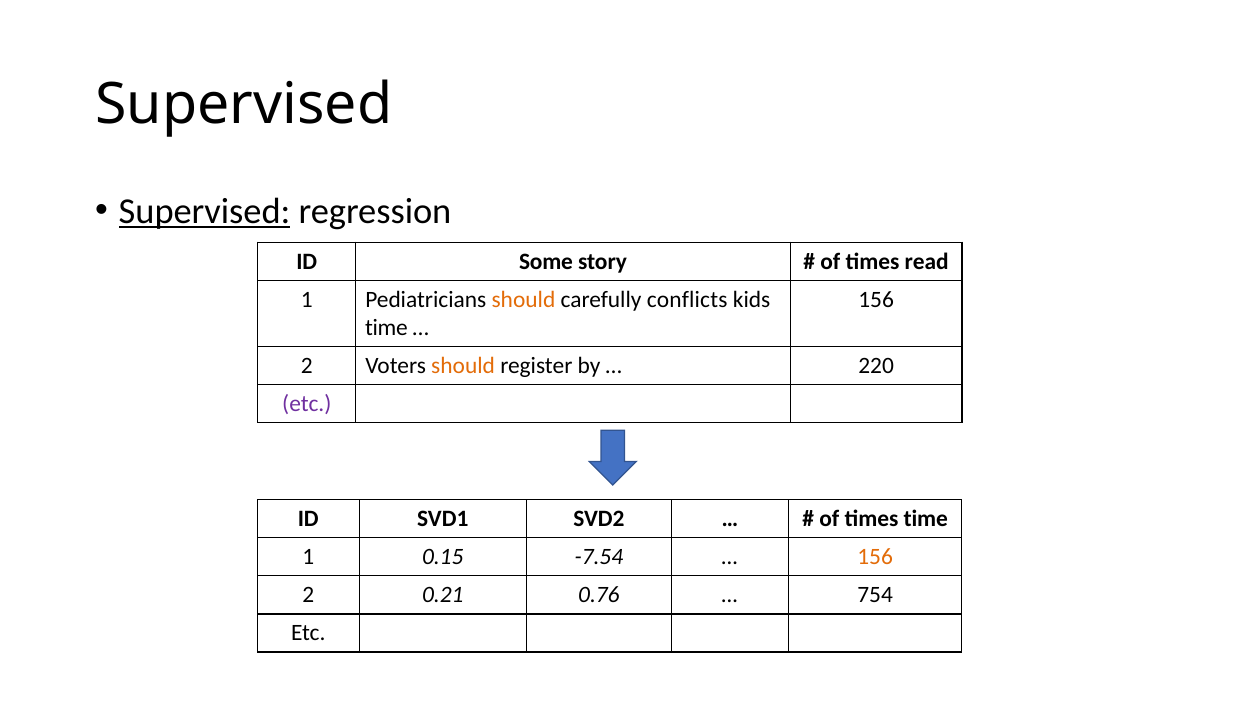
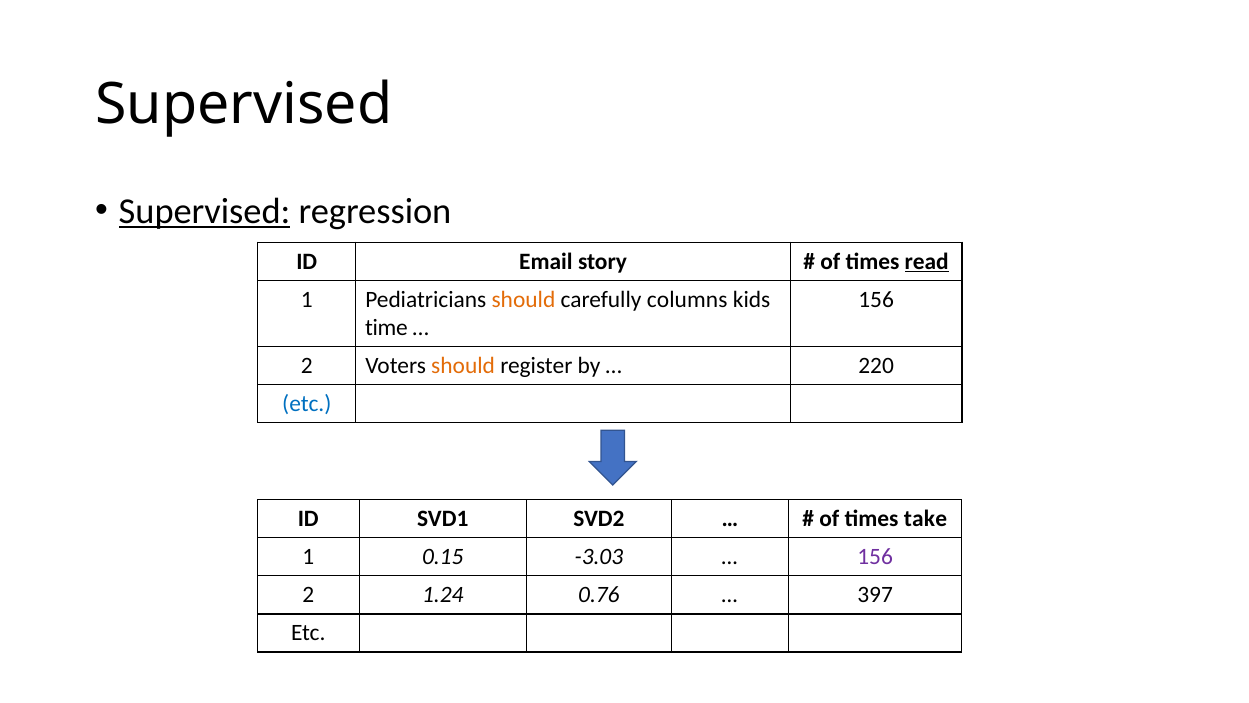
Some: Some -> Email (546, 261)
read underline: none -> present (927, 261)
conflicts: conflicts -> columns (687, 299)
etc colour: purple -> blue (307, 404)
times time: time -> take (926, 519)
-7.54: -7.54 -> -3.03 (599, 557)
156 colour: orange -> purple (875, 557)
0.21: 0.21 -> 1.24 (443, 595)
754: 754 -> 397 (875, 595)
